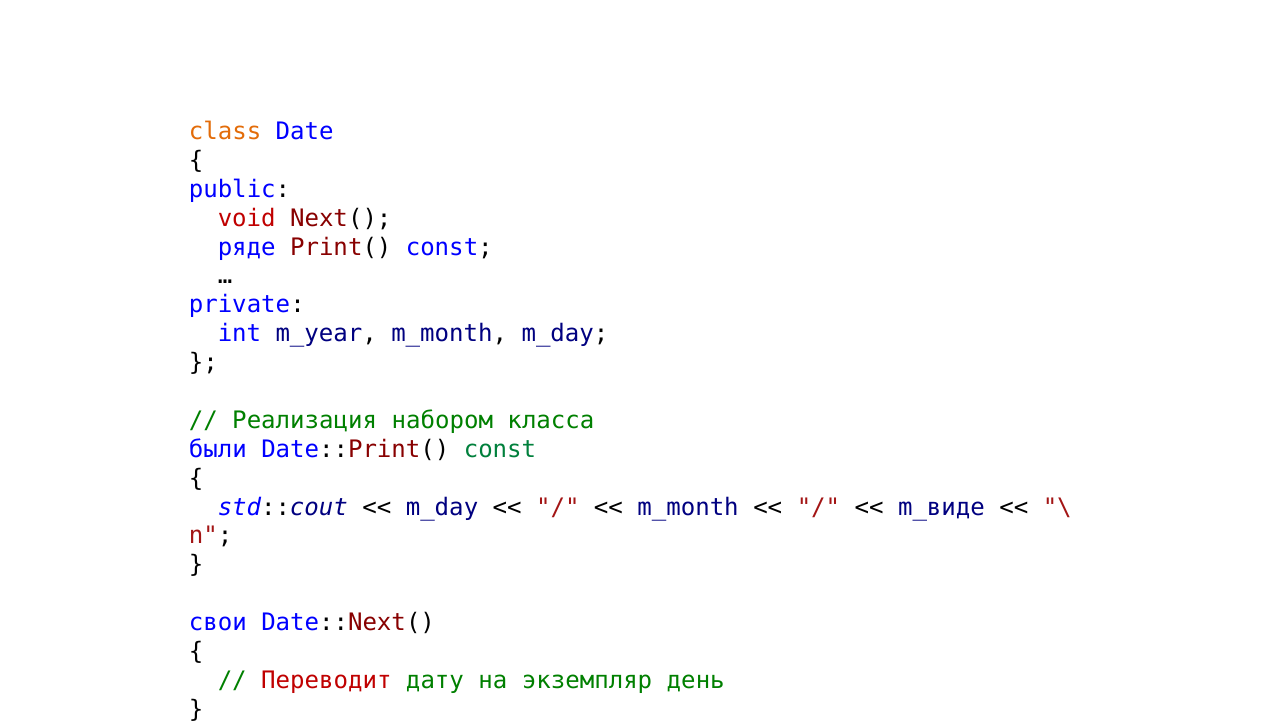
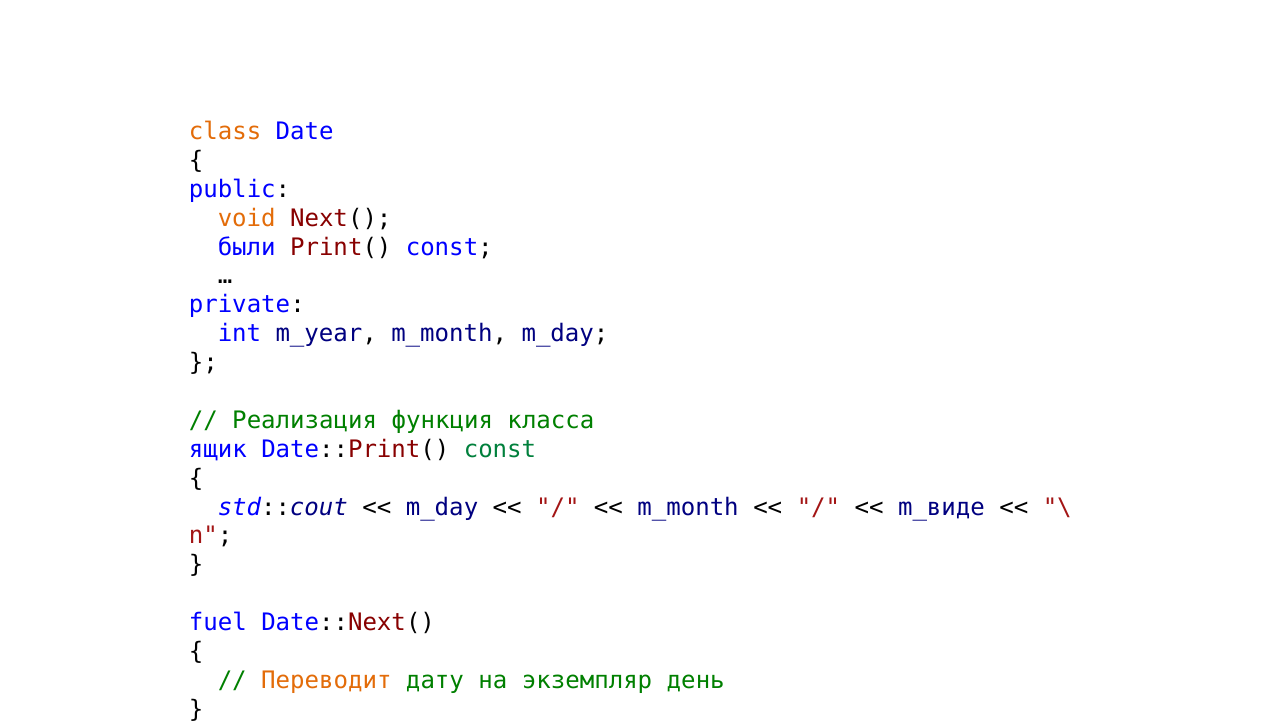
void colour: red -> orange (247, 218)
ряде: ряде -> были (247, 247)
набором: набором -> функция (442, 421)
были: были -> ящик (218, 449)
свои: свои -> fuel (218, 623)
Переводит colour: red -> orange (326, 681)
